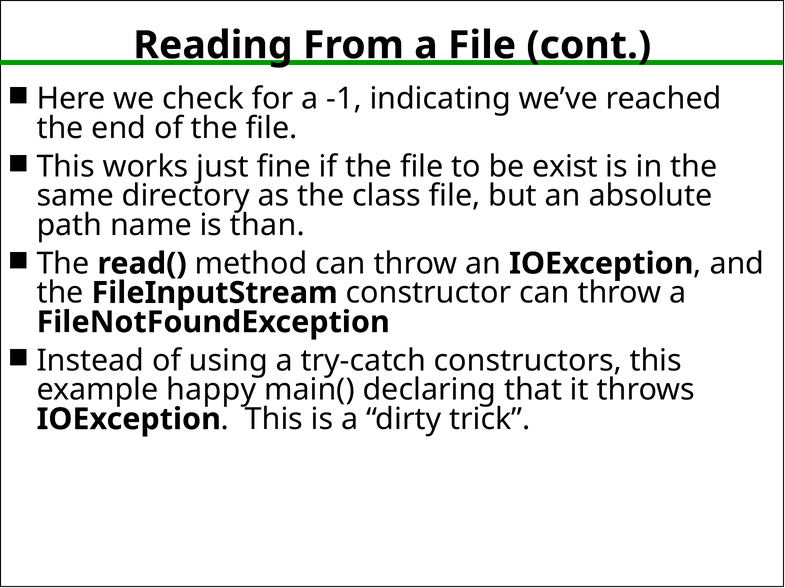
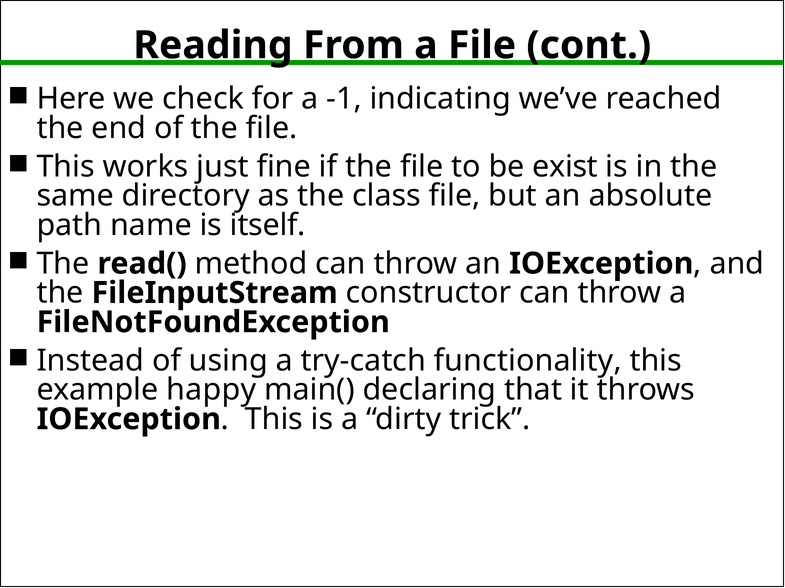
than: than -> itself (268, 225)
constructors: constructors -> functionality (528, 361)
